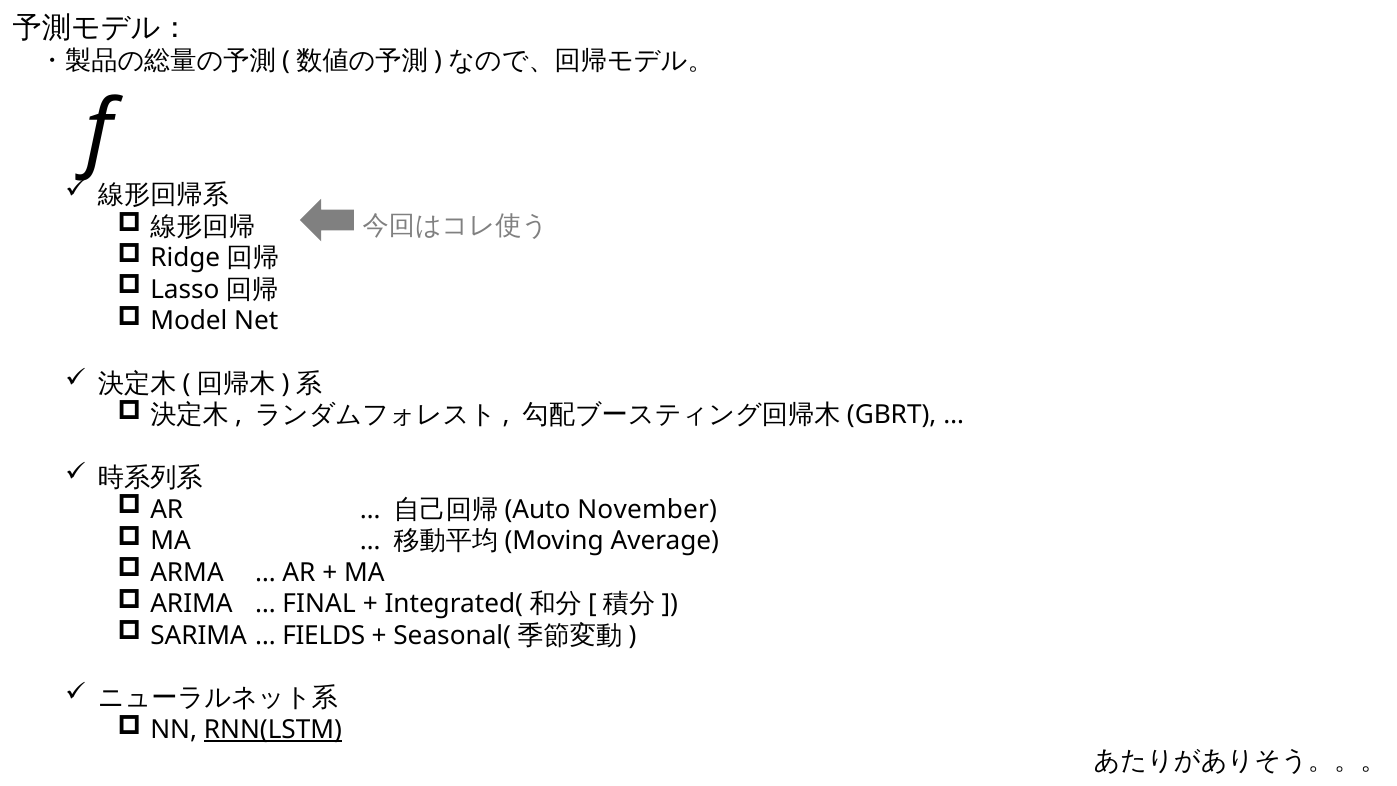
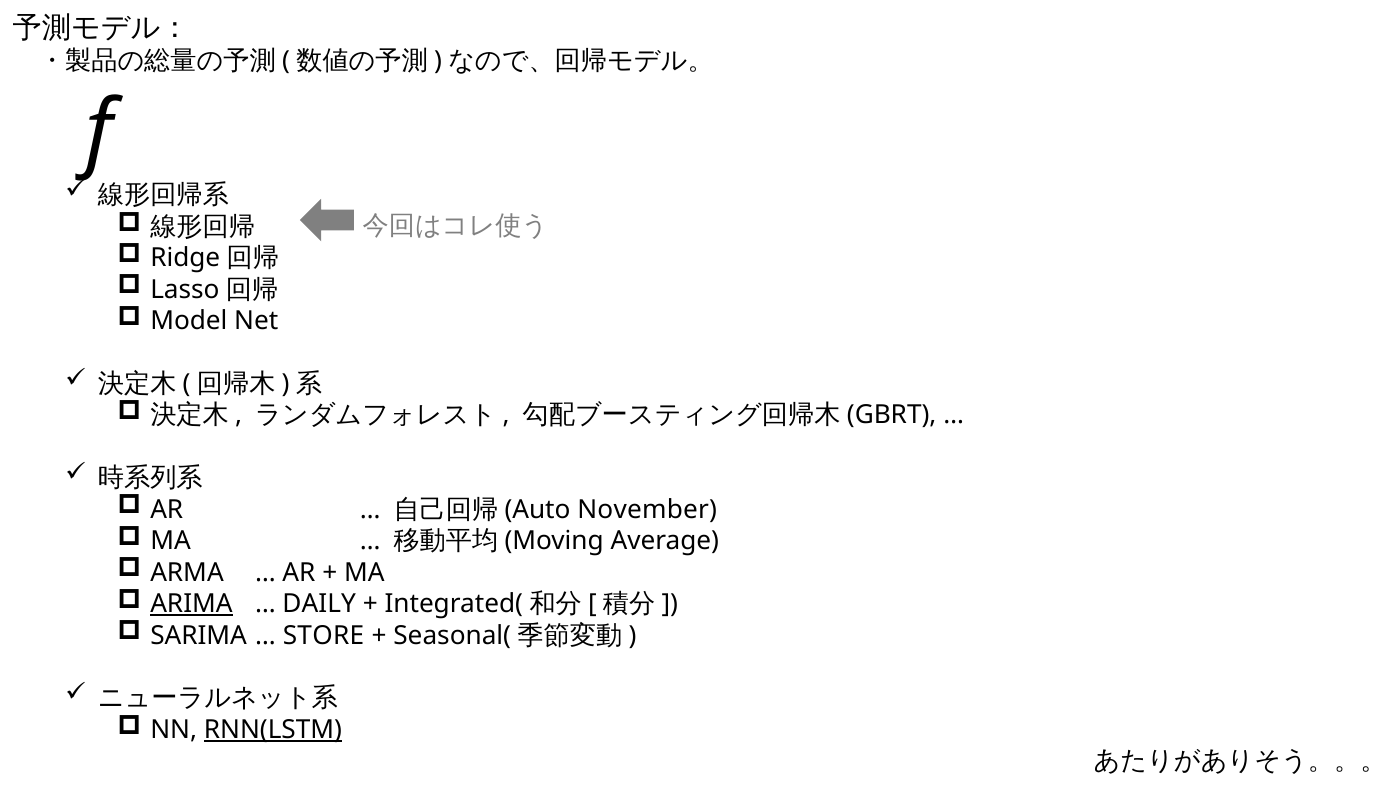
ARIMA underline: none -> present (191, 604)
FINAL: FINAL -> DAILY (319, 604)
FIELDS: FIELDS -> STORE (324, 635)
